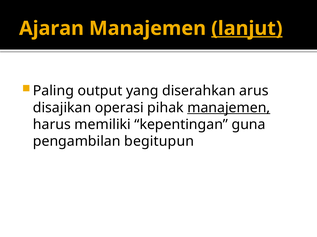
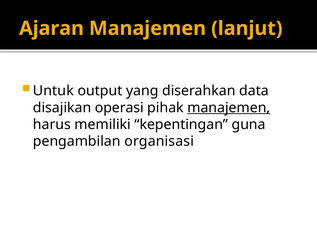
lanjut underline: present -> none (247, 28)
Paling: Paling -> Untuk (53, 91)
arus: arus -> data (254, 91)
begitupun: begitupun -> organisasi (159, 142)
